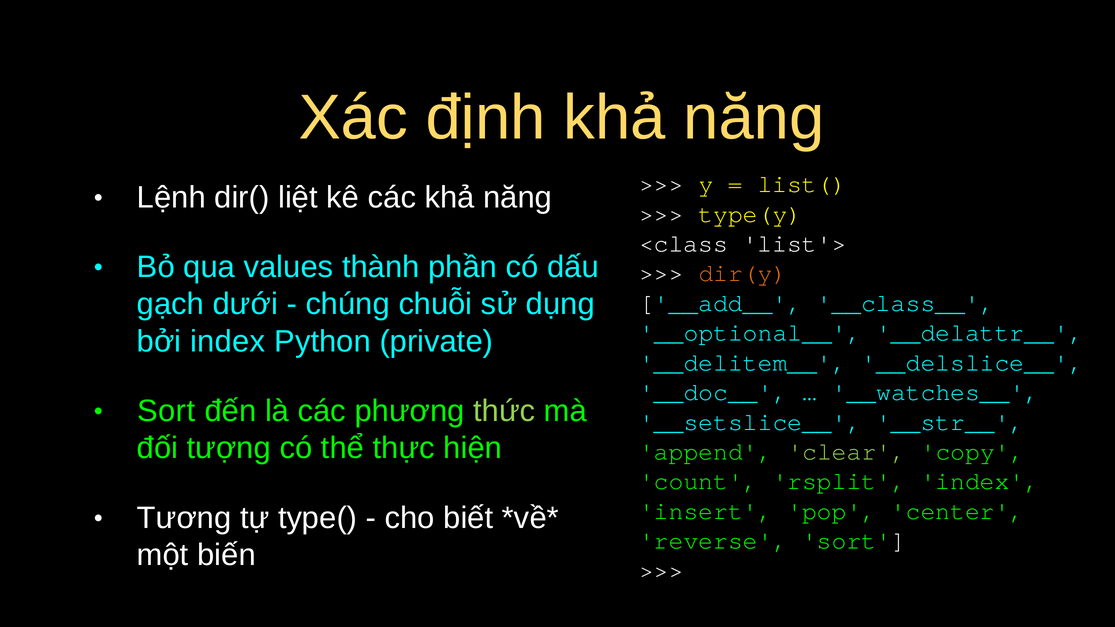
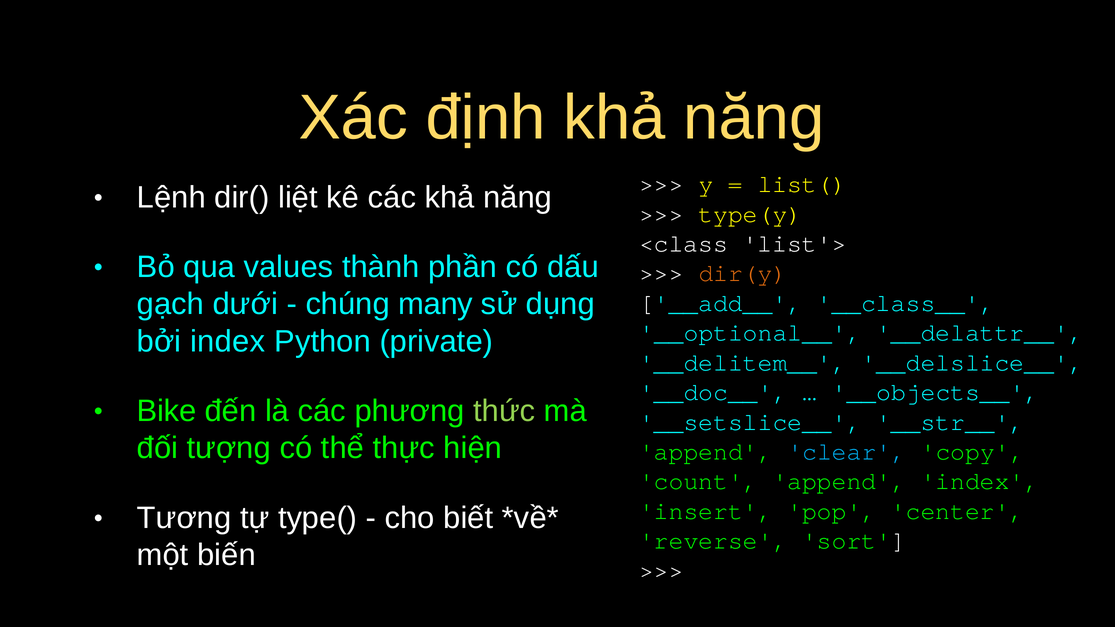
chuỗi: chuỗi -> many (436, 304)
__watches__: __watches__ -> __objects__ (936, 392)
Sort: Sort -> Bike (167, 411)
clear colour: light green -> light blue (847, 452)
count rsplit: rsplit -> append (839, 481)
